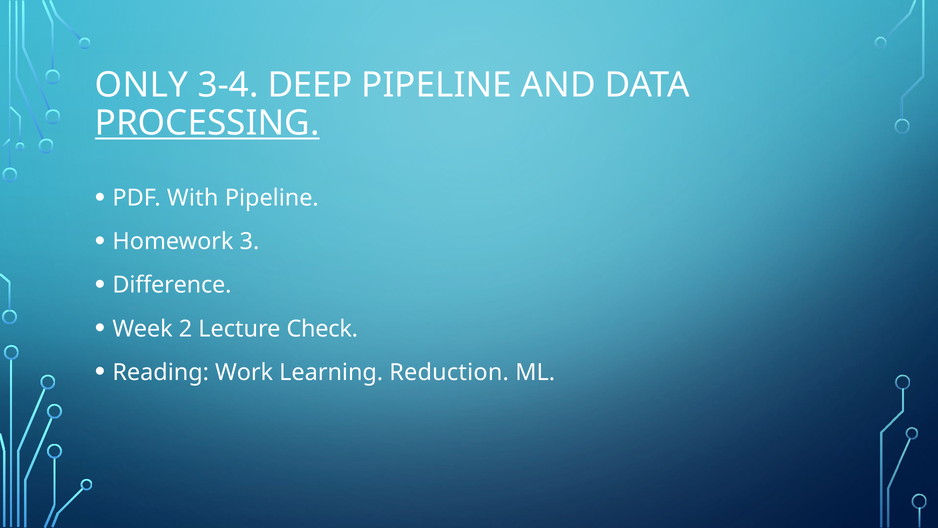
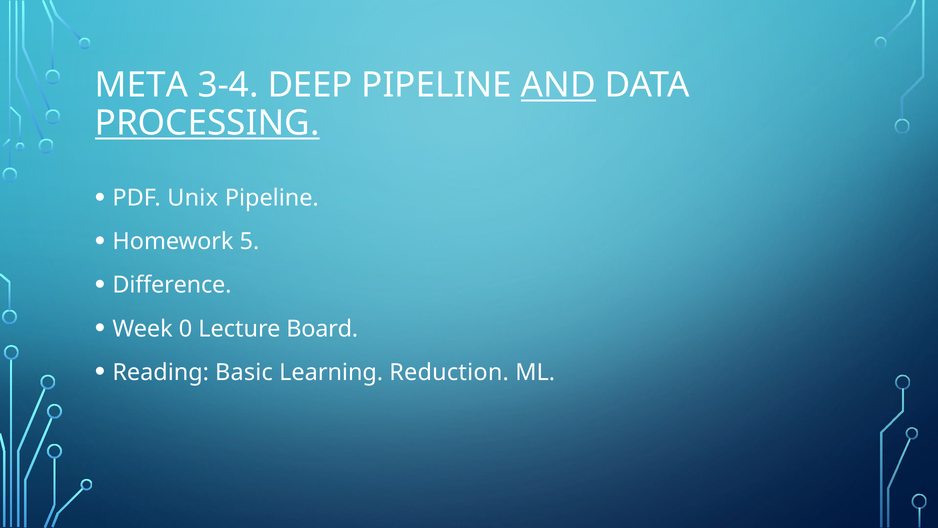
ONLY: ONLY -> META (142, 85)
AND underline: none -> present (558, 85)
With: With -> Unix (193, 198)
3: 3 -> 5 (249, 241)
2: 2 -> 0 (185, 329)
Check: Check -> Board (322, 329)
Work: Work -> Basic (244, 372)
